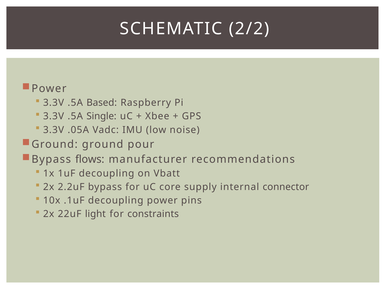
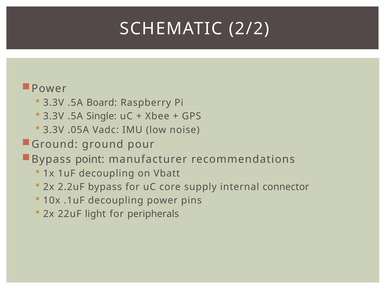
Based: Based -> Board (102, 103)
flows: flows -> point (90, 159)
constraints: constraints -> peripherals (153, 214)
